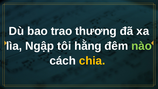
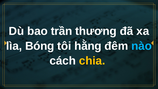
trao: trao -> trần (61, 31)
Ngập: Ngập -> Bóng (40, 46)
nào colour: light green -> light blue (142, 46)
